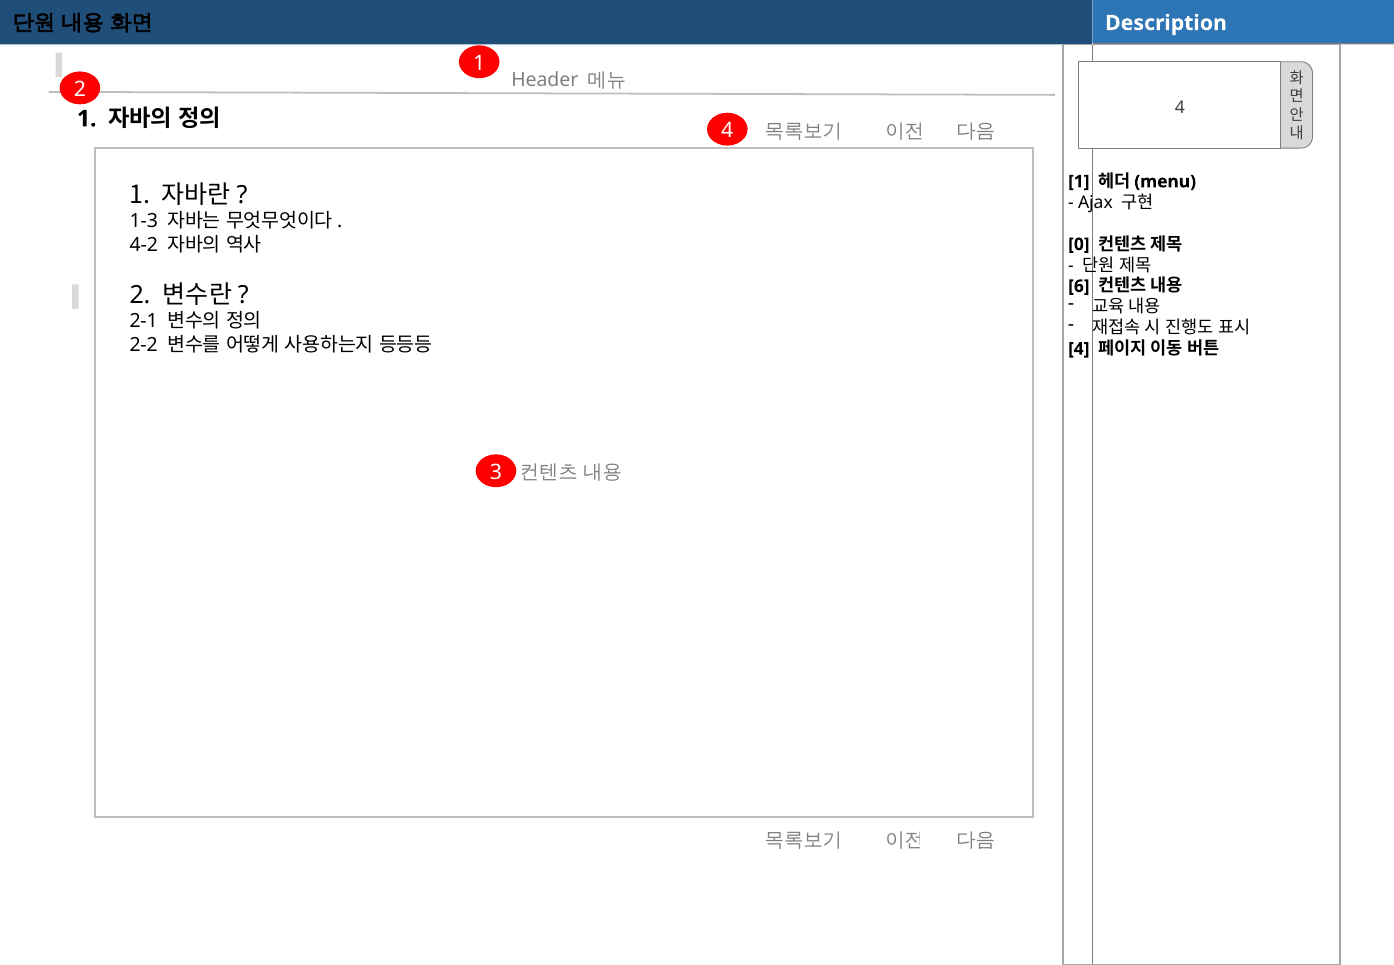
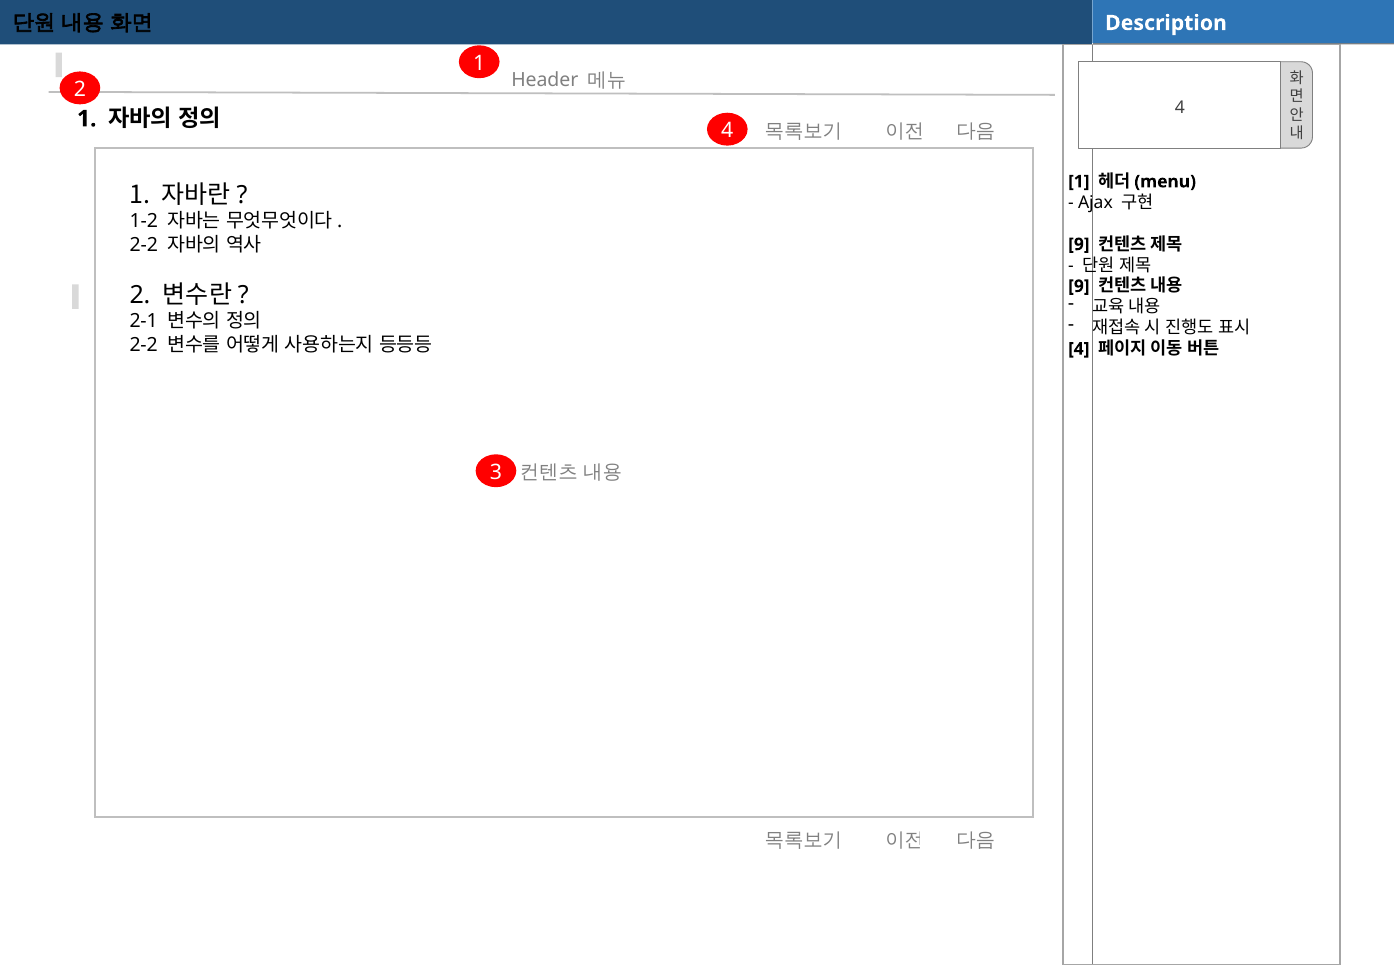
1-3: 1-3 -> 1-2 (144, 221)
4-2: 4-2 -> 2-2 (144, 245)
0: 0 -> 9 (1079, 244)
6: 6 -> 9 (1079, 286)
